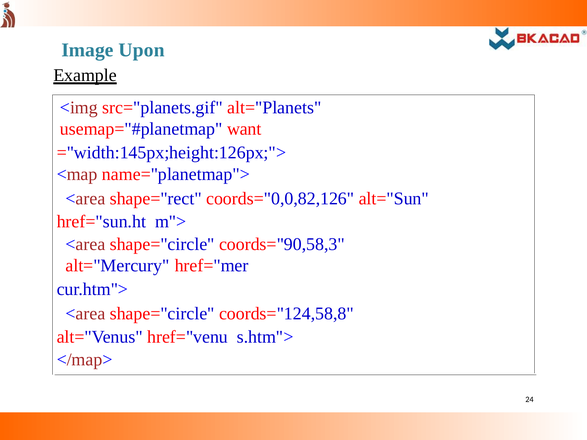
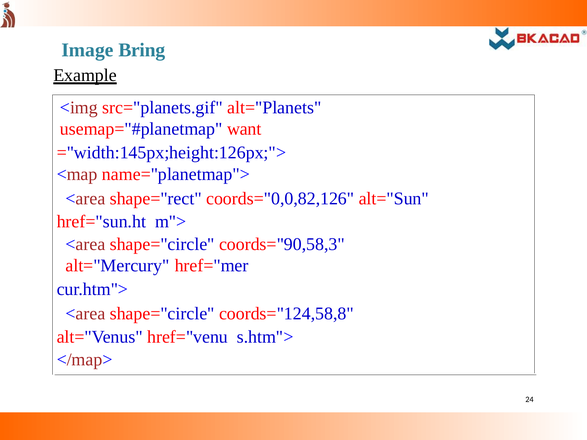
Upon: Upon -> Bring (142, 50)
